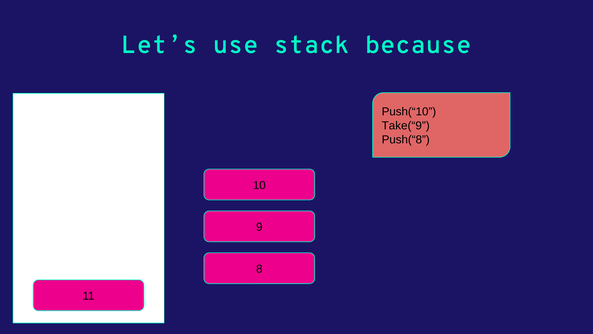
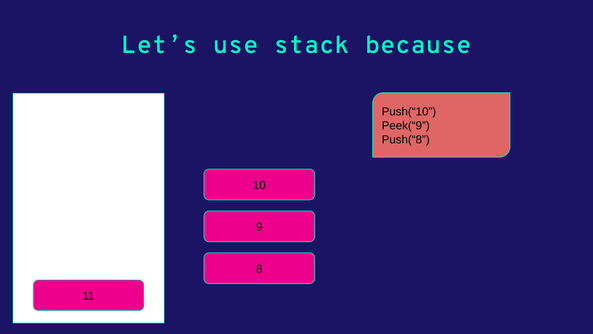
Take(“9: Take(“9 -> Peek(“9 (406, 126)
